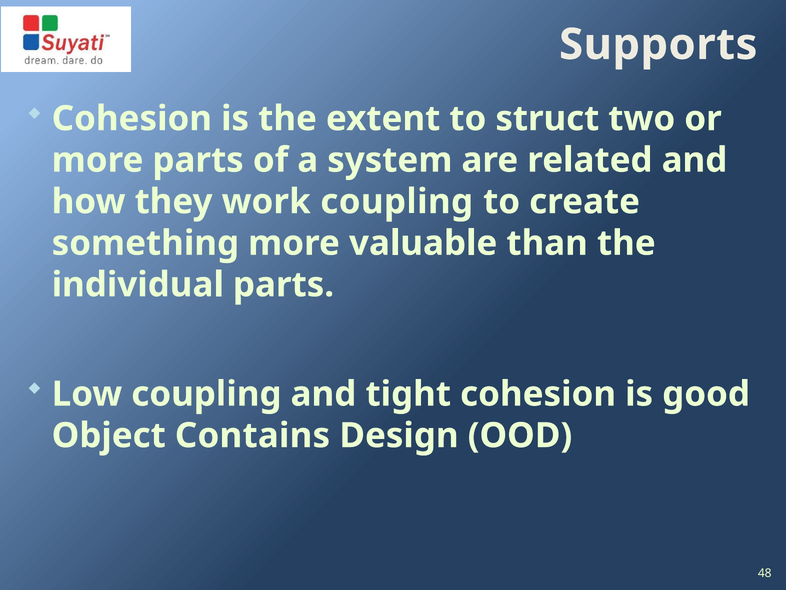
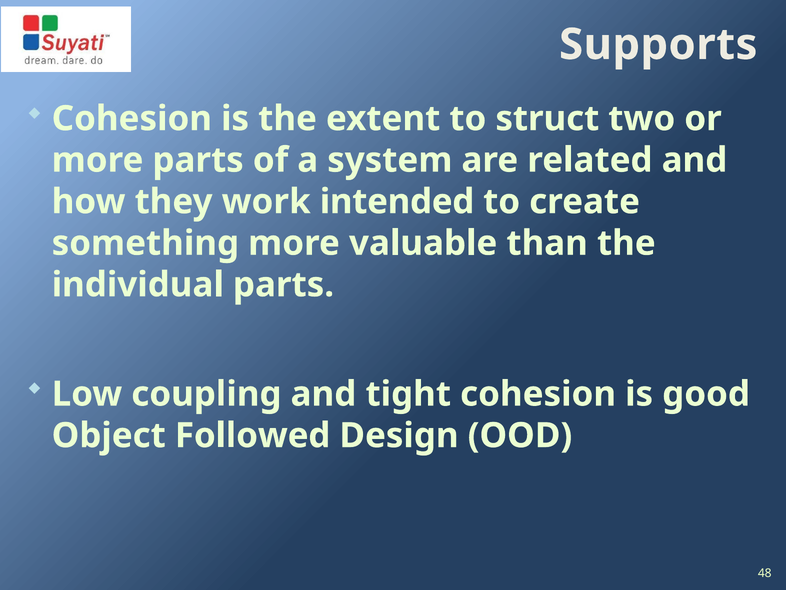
work coupling: coupling -> intended (397, 202)
Contains: Contains -> Followed (253, 435)
